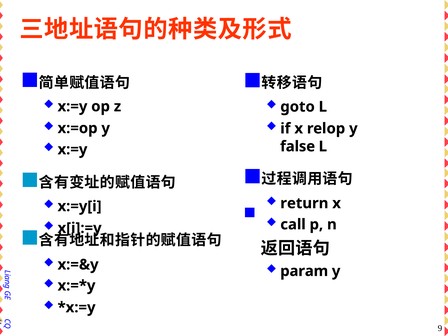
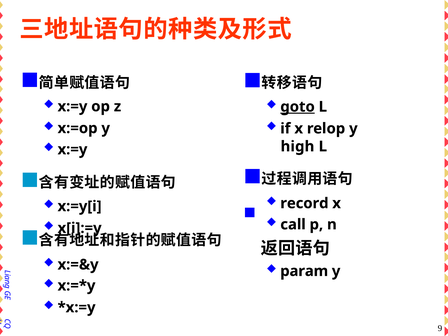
goto underline: none -> present (298, 107)
false: false -> high (297, 146)
return: return -> record (304, 203)
